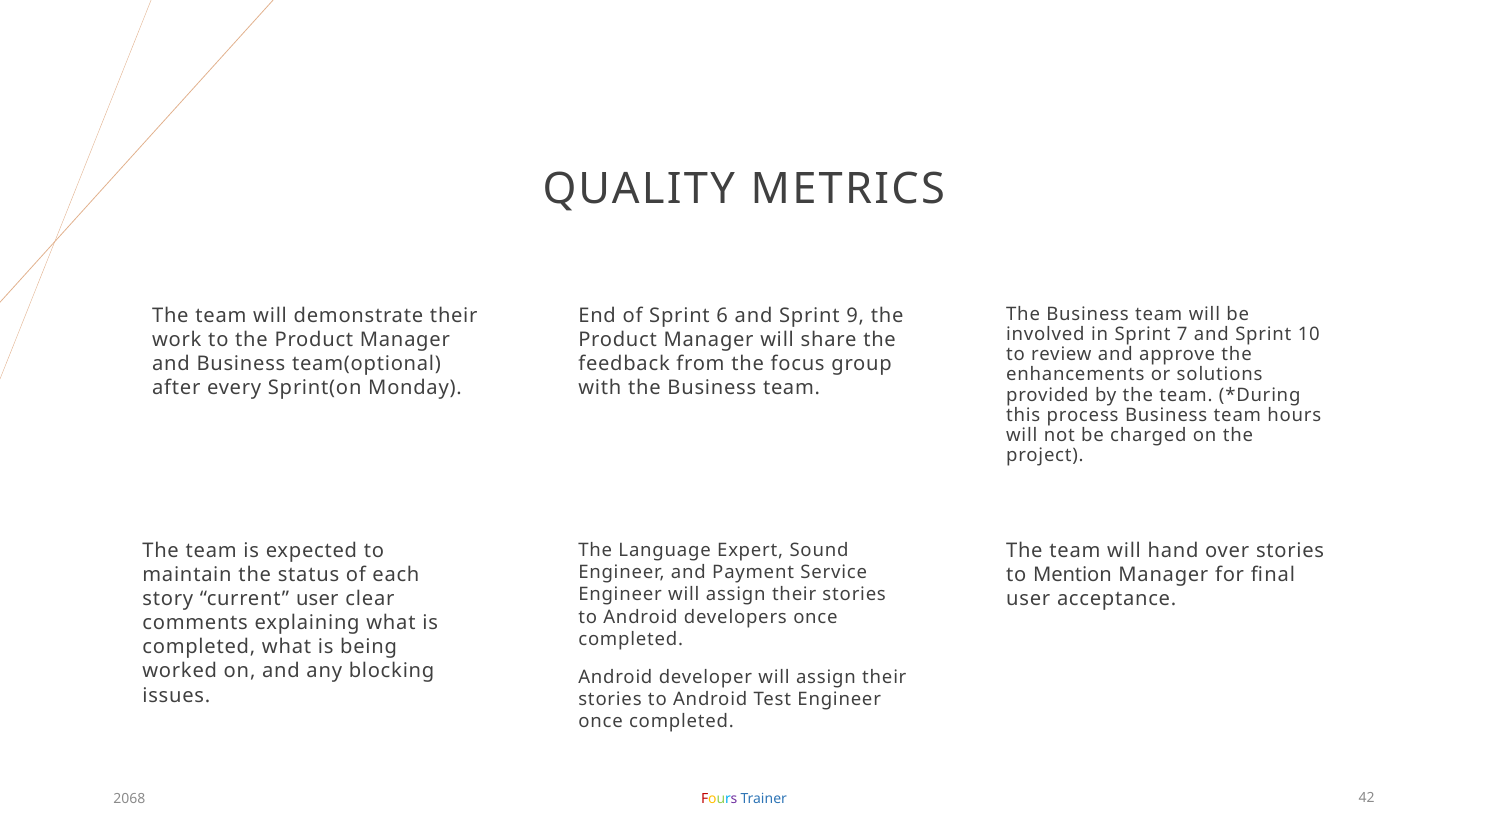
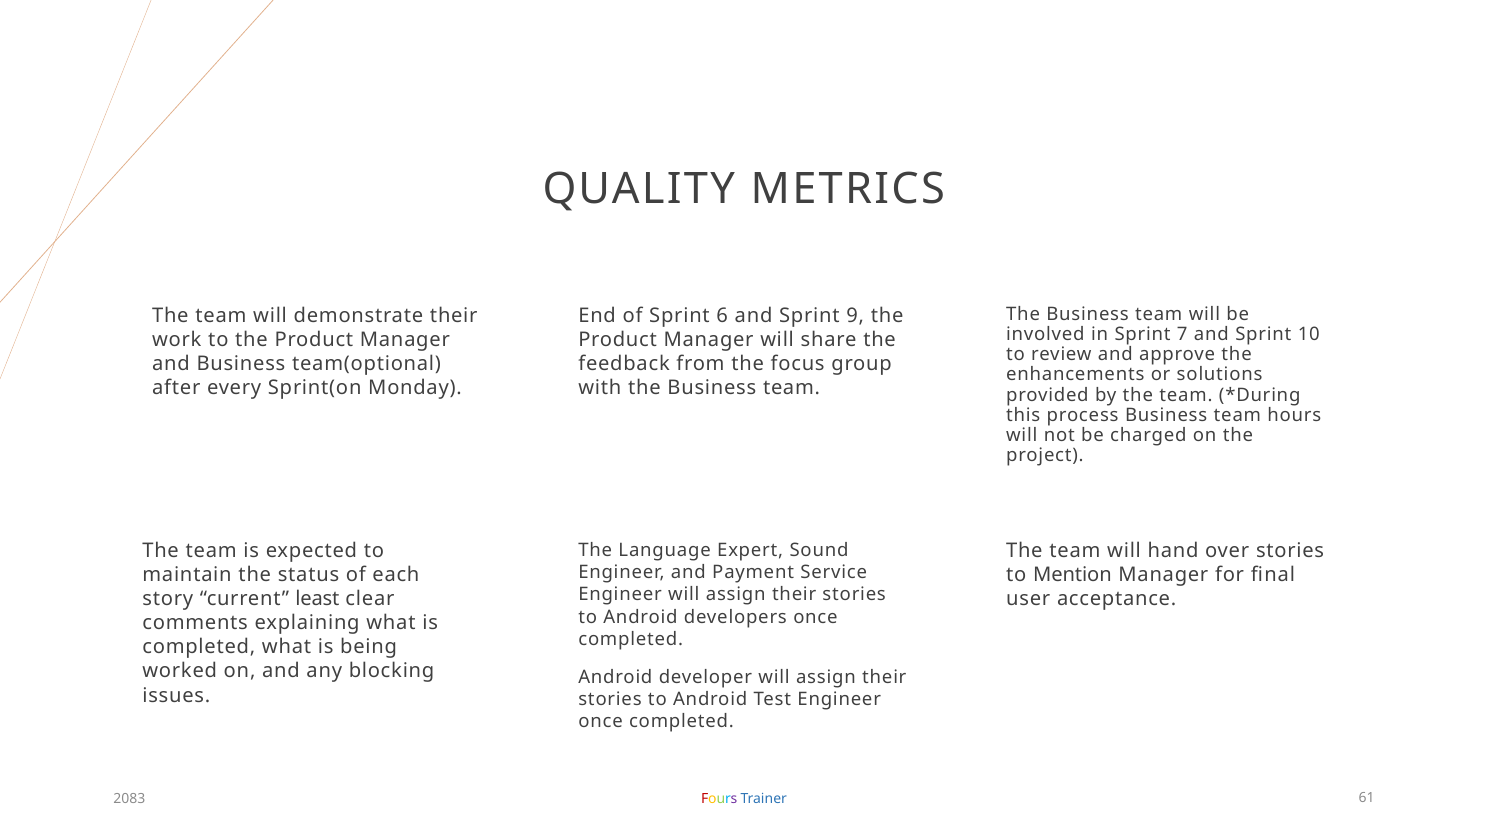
current user: user -> least (317, 599)
2068: 2068 -> 2083 (129, 799)
42: 42 -> 61 (1367, 798)
